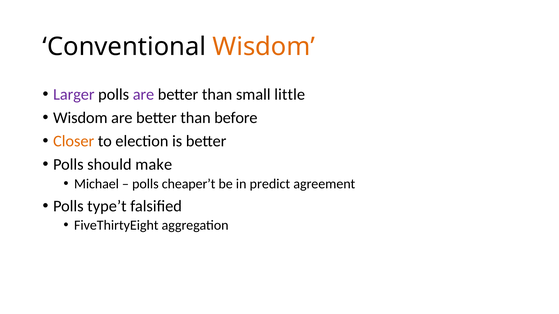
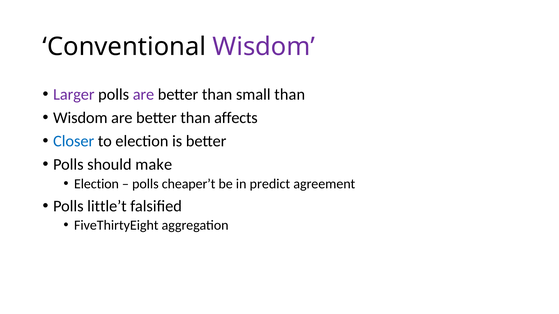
Wisdom colour: orange -> purple (264, 47)
small little: little -> than (290, 95)
before: before -> affects (236, 118)
Closer colour: orange -> blue (74, 141)
Michael: Michael -> Election (96, 184)
type’t: type’t -> little’t (107, 206)
